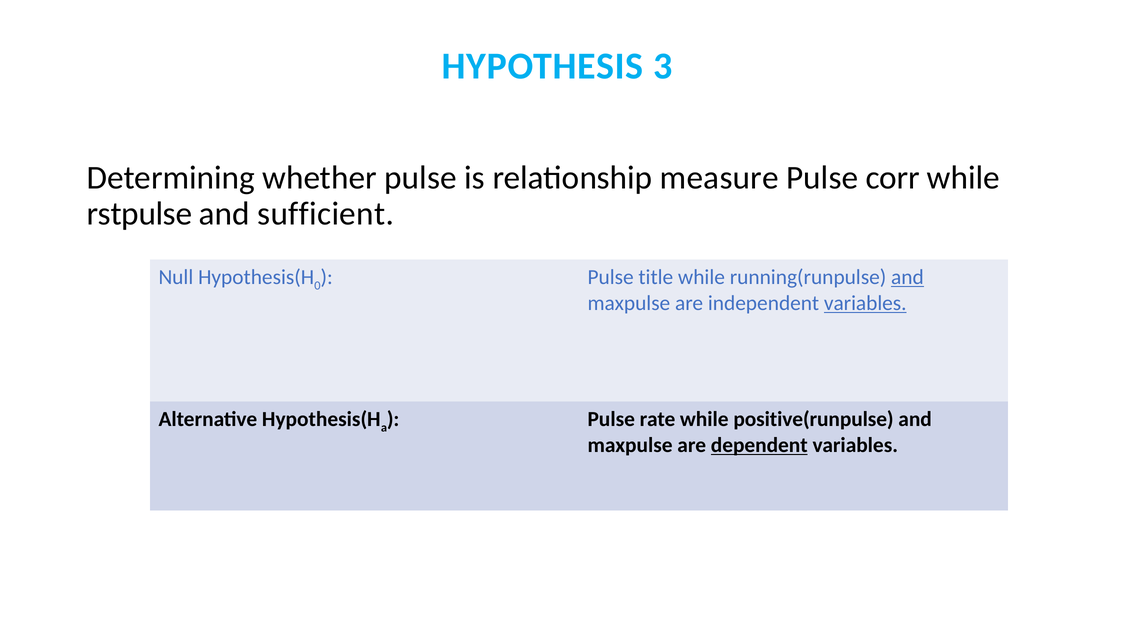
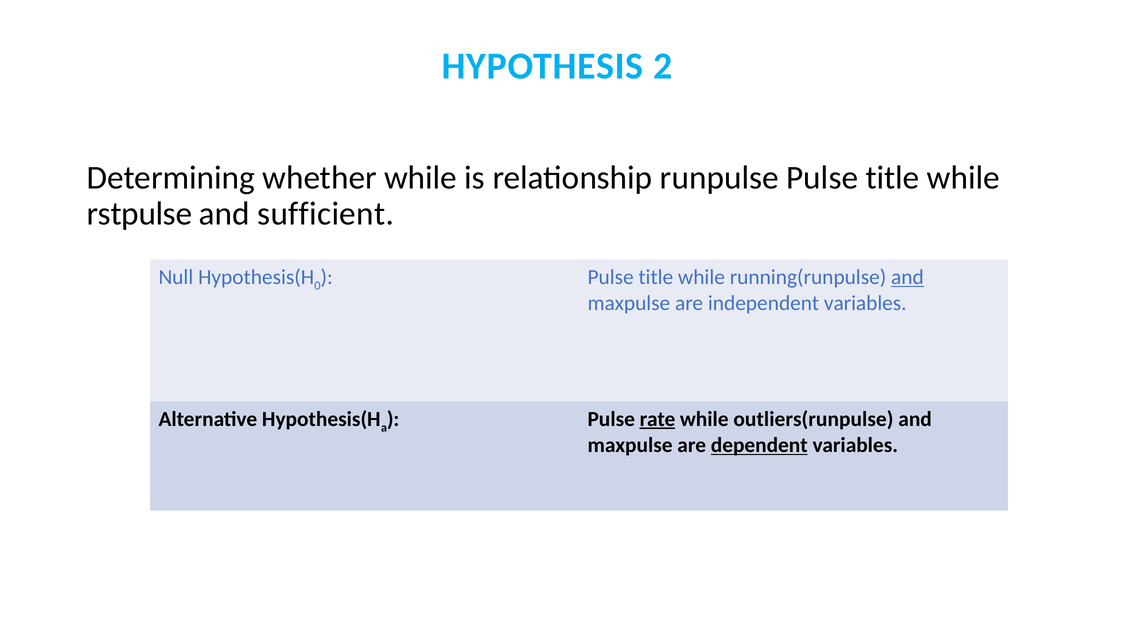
3: 3 -> 2 (663, 66)
whether pulse: pulse -> while (421, 178)
measure: measure -> runpulse (719, 178)
corr: corr -> title (893, 178)
variables underline: present -> none (865, 303)
rate underline: none -> present (658, 419)
positive(runpulse: positive(runpulse -> outliers(runpulse (813, 419)
